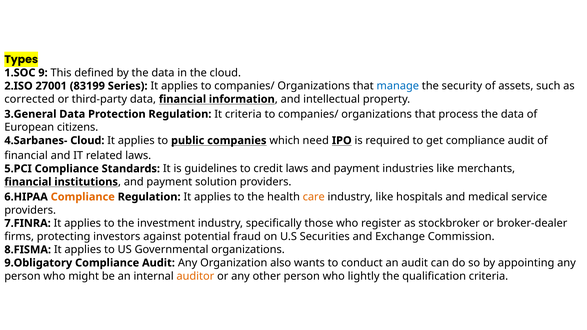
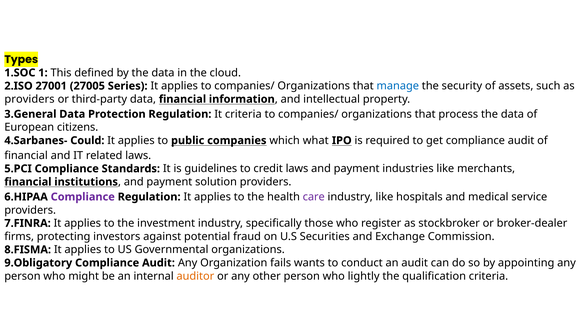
9: 9 -> 1 (43, 73)
83199: 83199 -> 27005 (87, 86)
corrected: corrected -> providers (30, 99)
Cloud: Cloud -> Could (87, 141)
need: need -> what (316, 141)
Compliance colour: orange -> purple (83, 197)
care colour: orange -> purple (314, 197)
also: also -> fails (281, 263)
